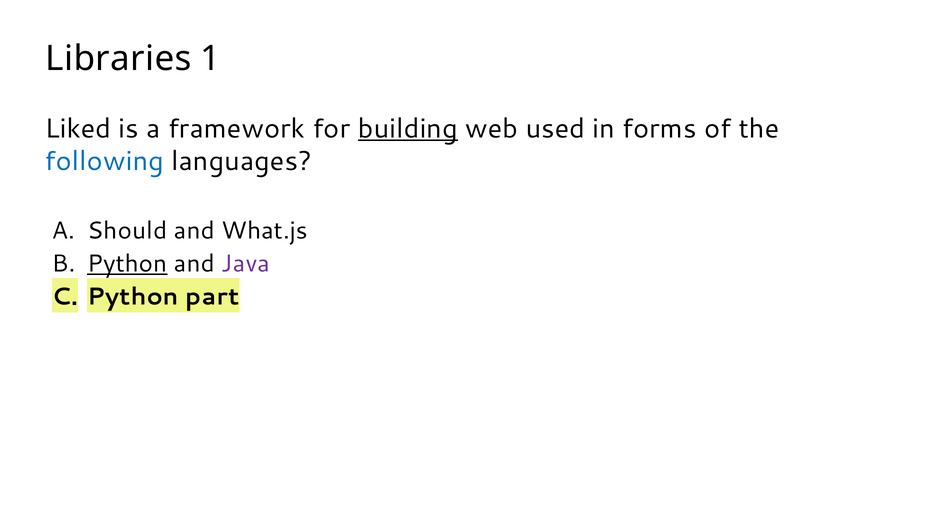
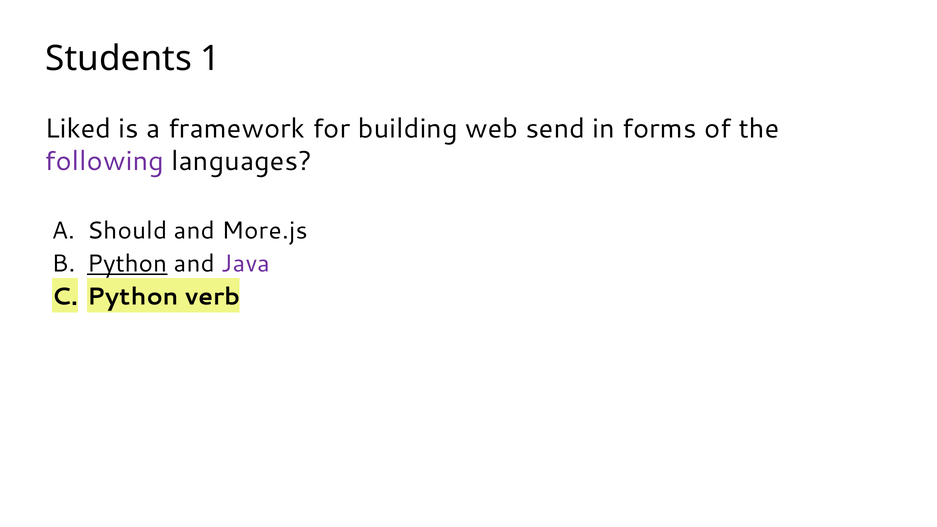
Libraries: Libraries -> Students (119, 59)
building underline: present -> none (408, 129)
used: used -> send (555, 129)
following colour: blue -> purple (104, 161)
What.js: What.js -> More.js (265, 231)
part: part -> verb (213, 297)
